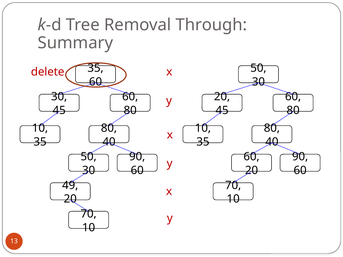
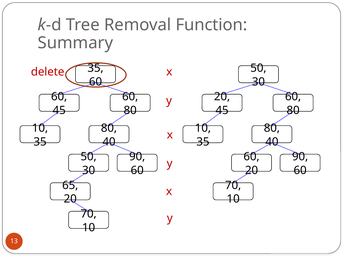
Through: Through -> Function (211, 25)
30: 30 -> 60 (59, 97)
49: 49 -> 65 (70, 185)
